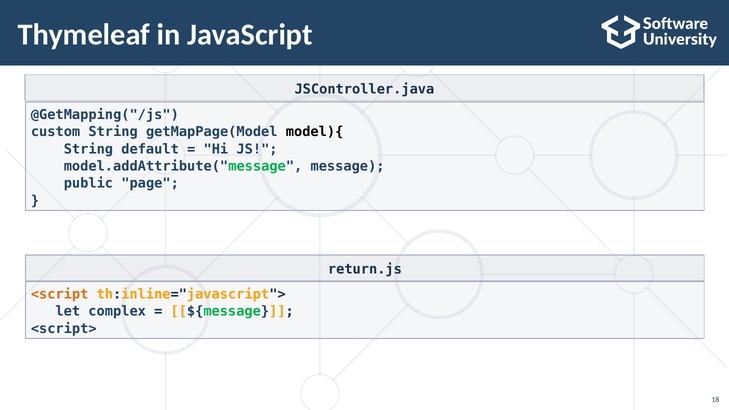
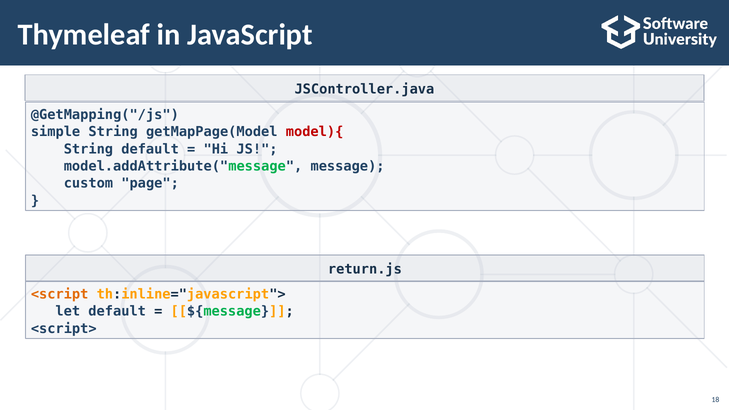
custom: custom -> simple (56, 132)
model){ colour: black -> red (315, 132)
public: public -> custom (88, 184)
let complex: complex -> default (117, 311)
